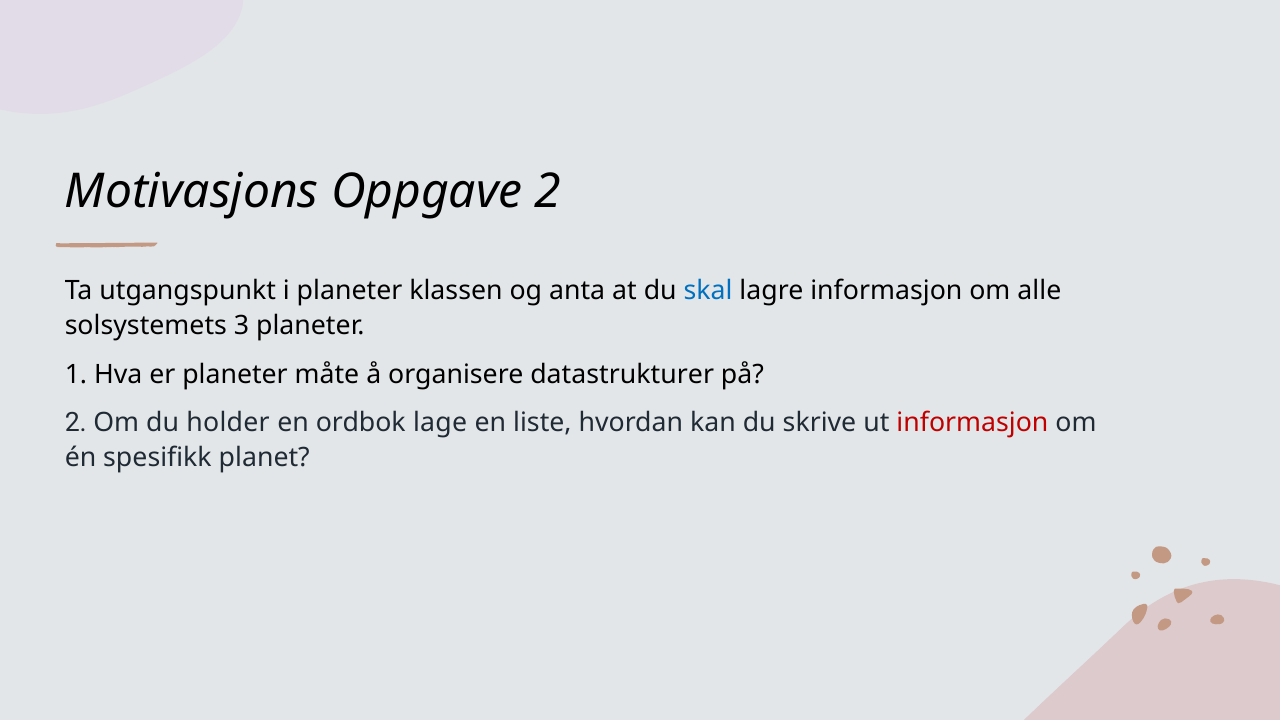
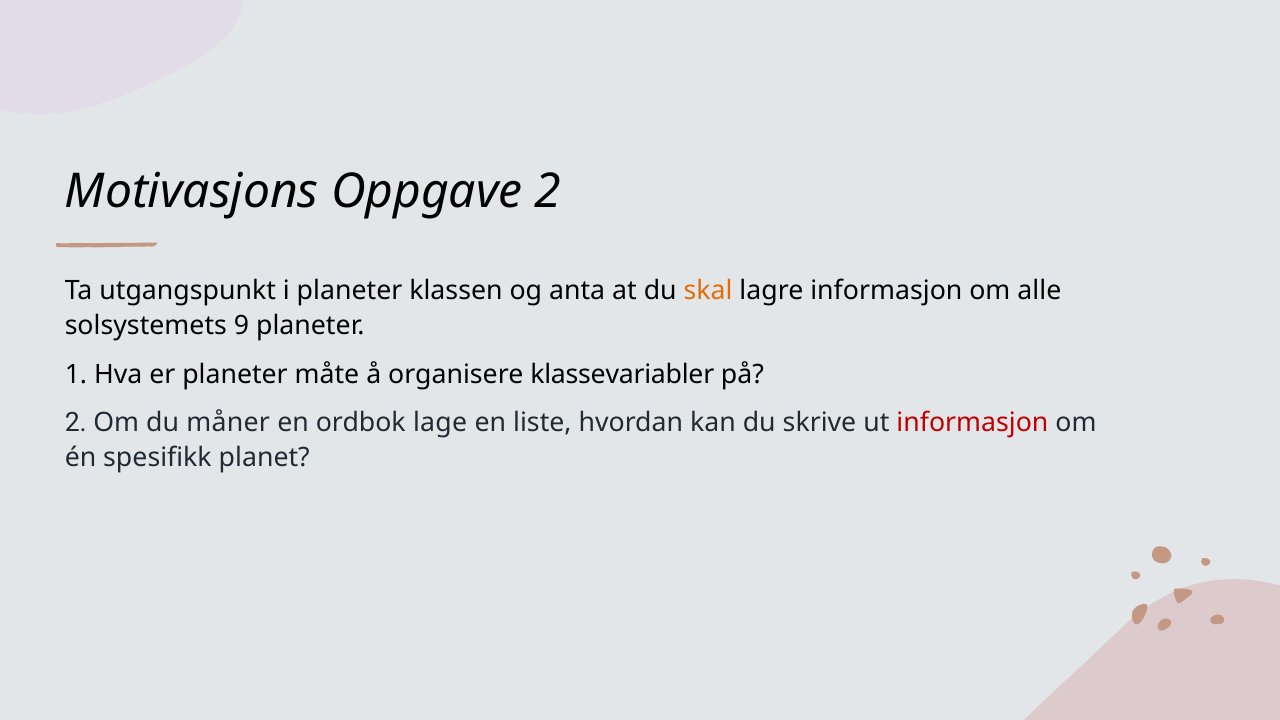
skal colour: blue -> orange (708, 291)
3: 3 -> 9 (241, 326)
datastrukturer: datastrukturer -> klassevariabler (622, 374)
holder: holder -> måner (228, 423)
